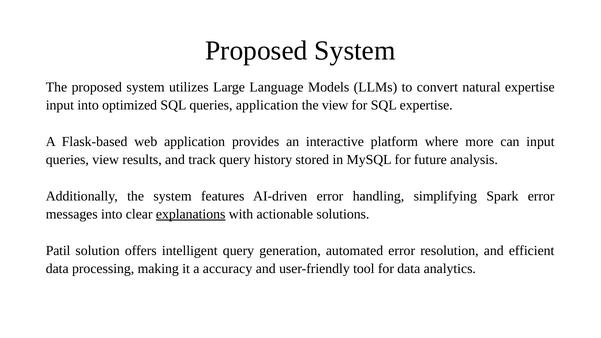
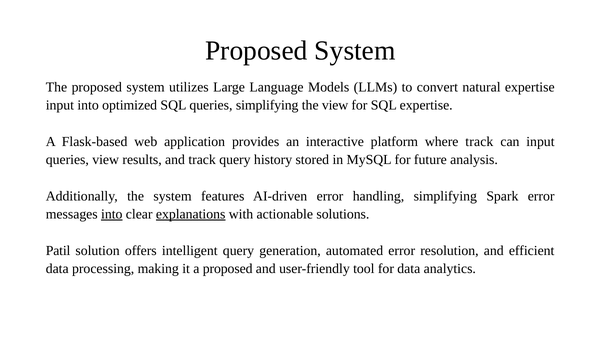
queries application: application -> simplifying (267, 105)
where more: more -> track (479, 142)
into underline: none -> present (112, 214)
a accuracy: accuracy -> proposed (228, 269)
